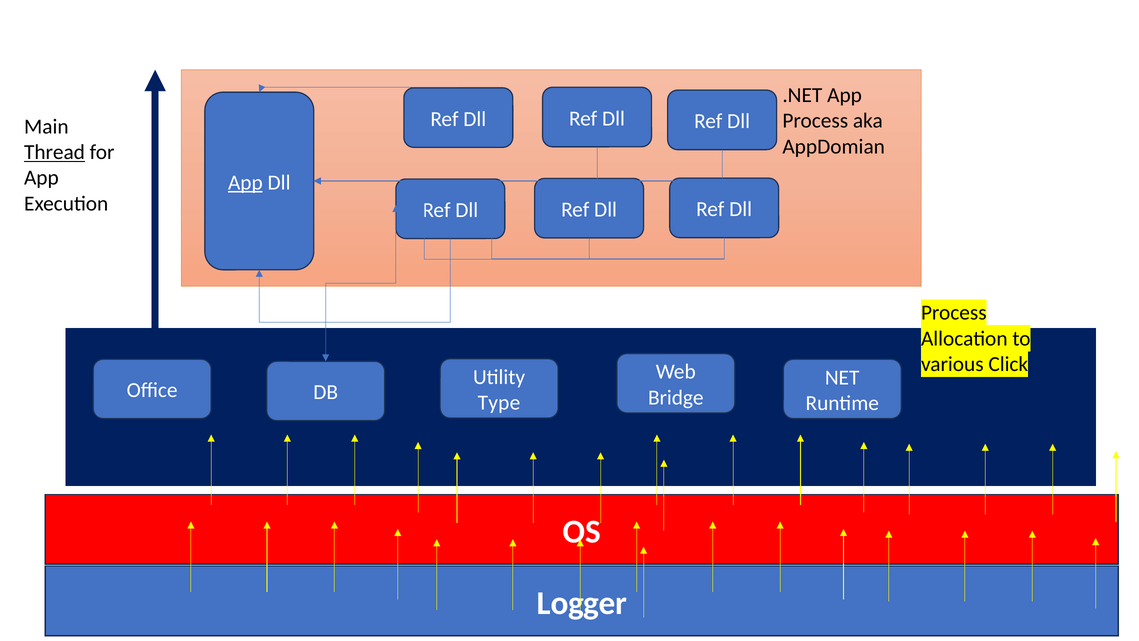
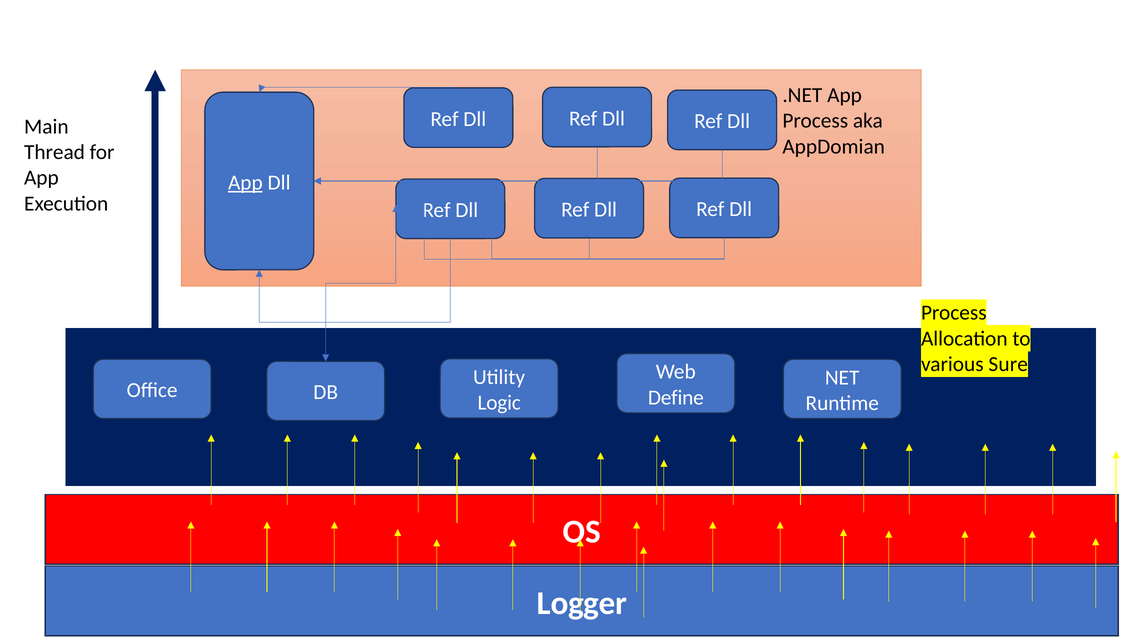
Thread underline: present -> none (55, 152)
Click: Click -> Sure (1008, 364)
Bridge: Bridge -> Define (676, 397)
Type: Type -> Logic (499, 402)
